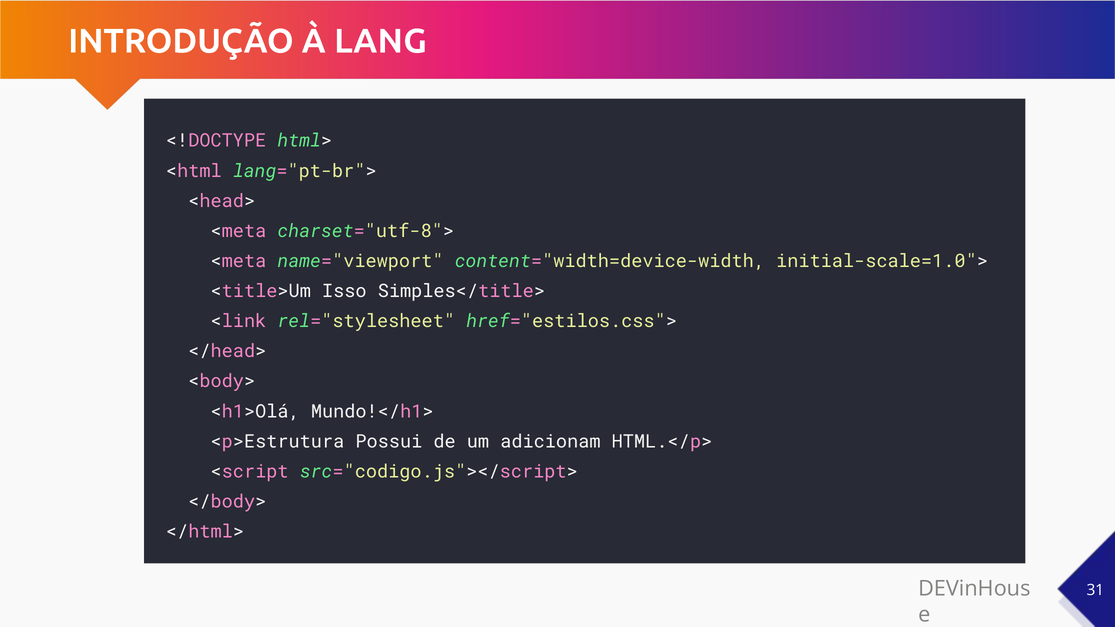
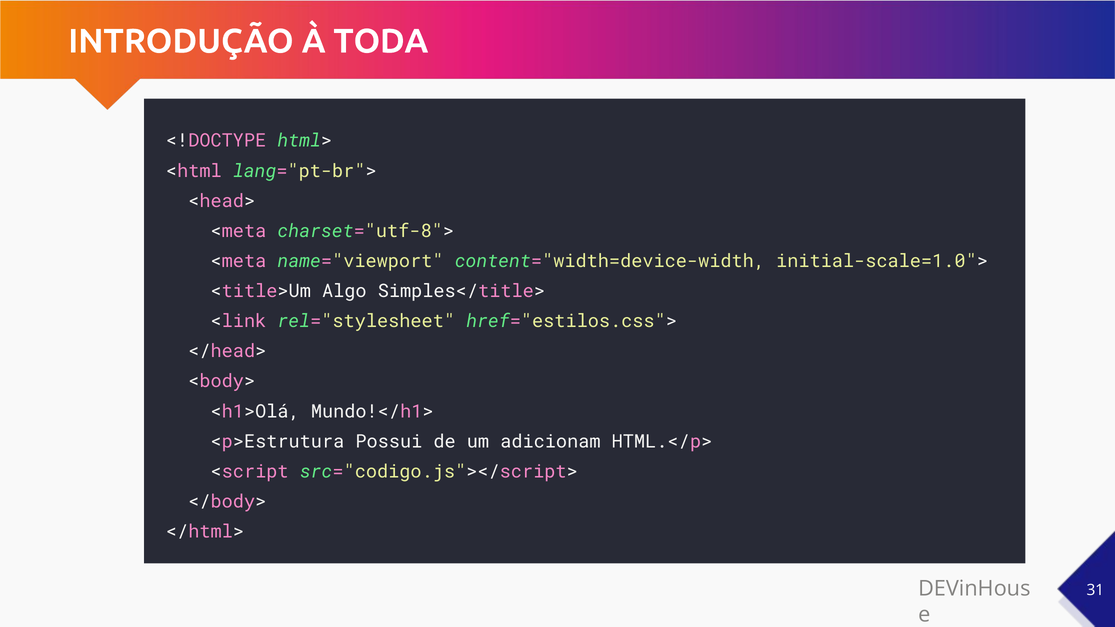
LANG: LANG -> TODA (381, 41)
Isso: Isso -> Algo (344, 291)
